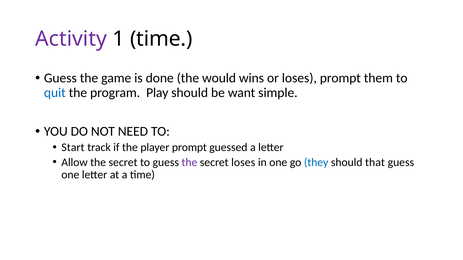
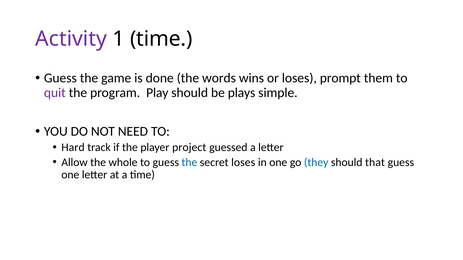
would: would -> words (219, 78)
quit colour: blue -> purple (55, 93)
want: want -> plays (242, 93)
Start: Start -> Hard (73, 148)
player prompt: prompt -> project (189, 148)
Allow the secret: secret -> whole (123, 163)
the colour: purple -> blue (189, 163)
